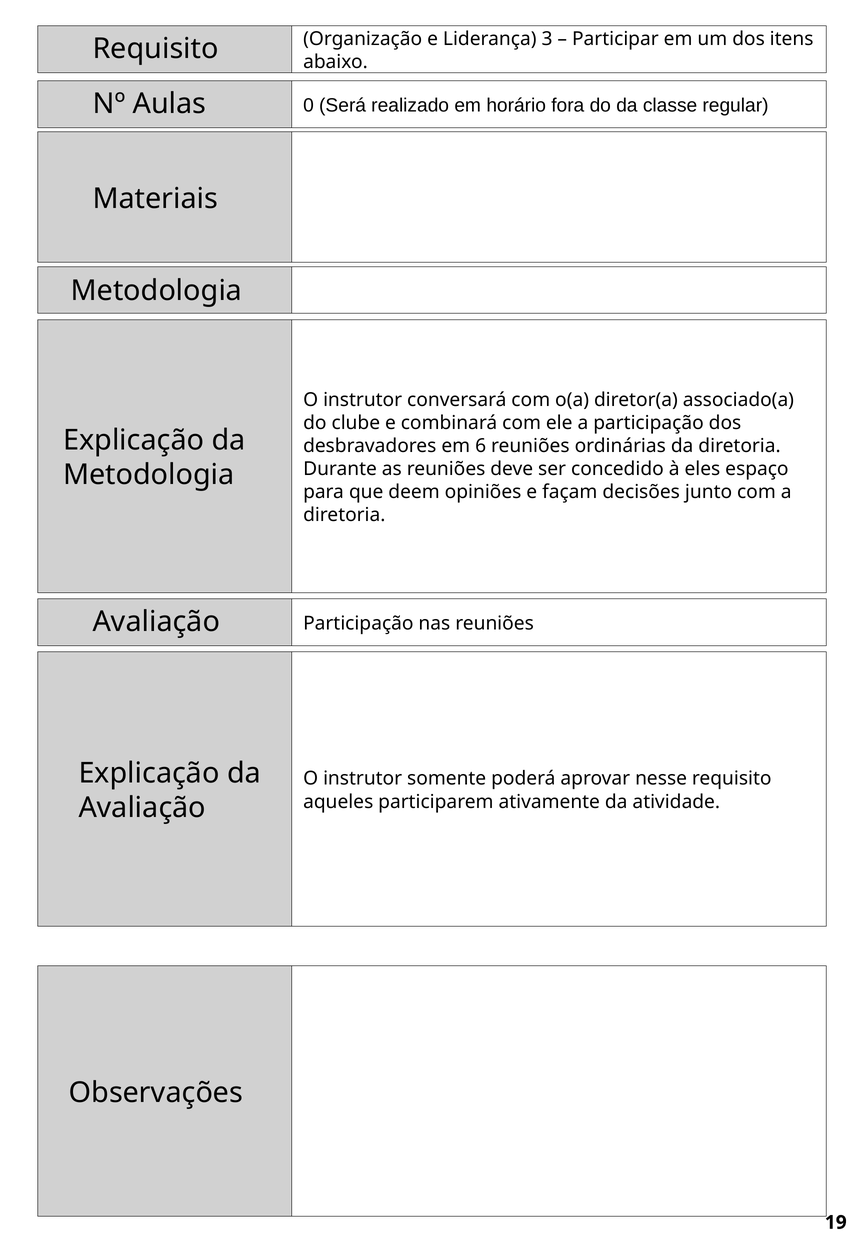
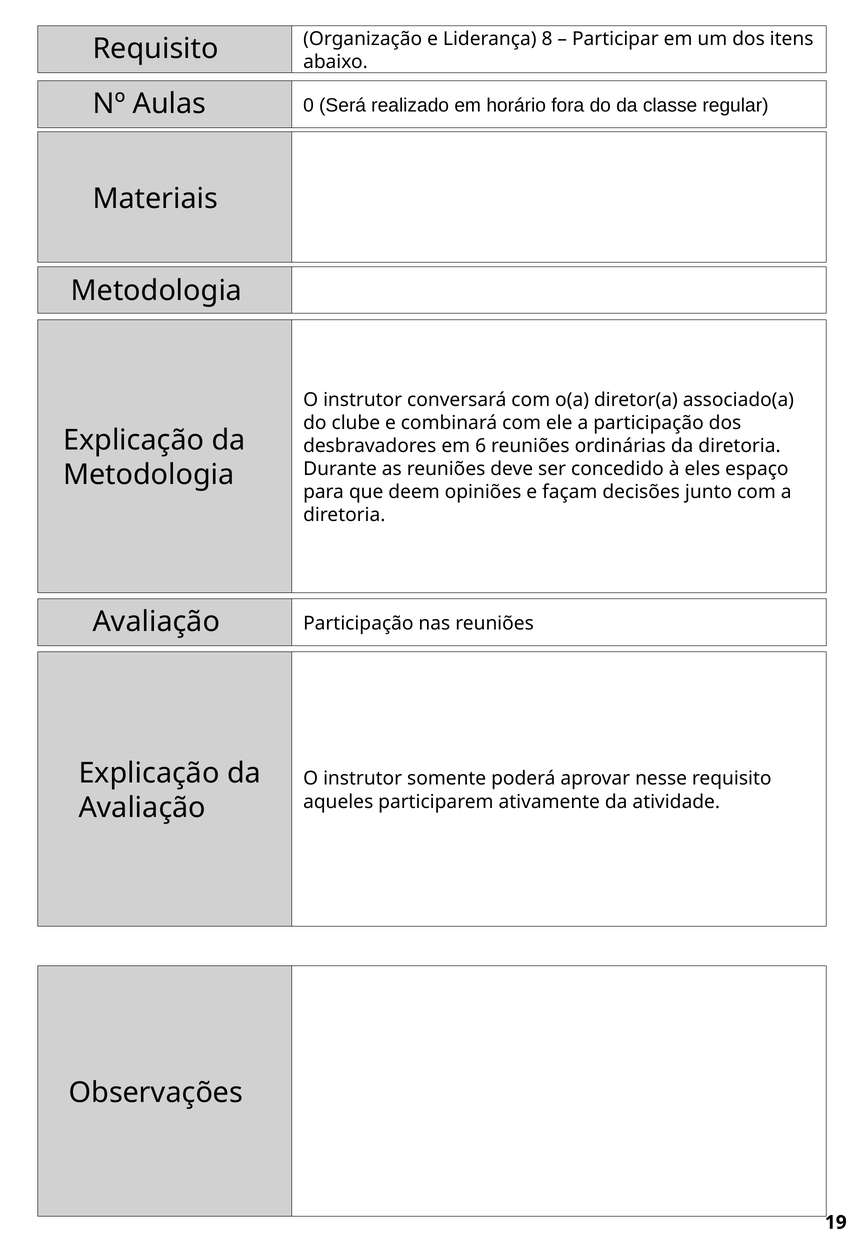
3: 3 -> 8 (547, 39)
